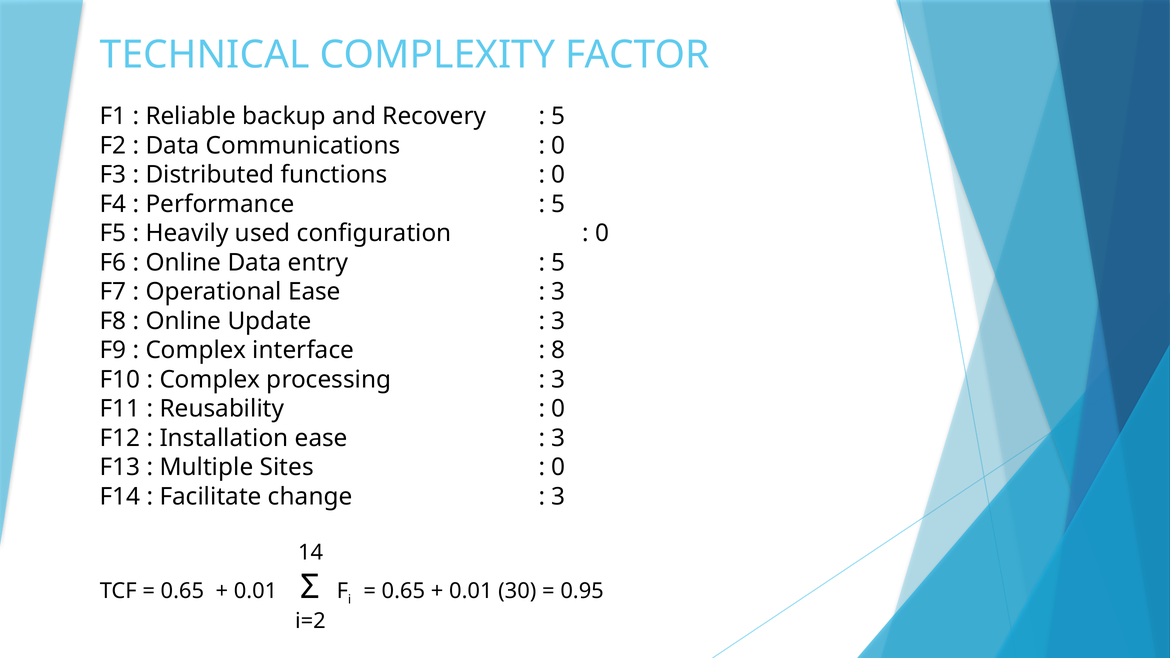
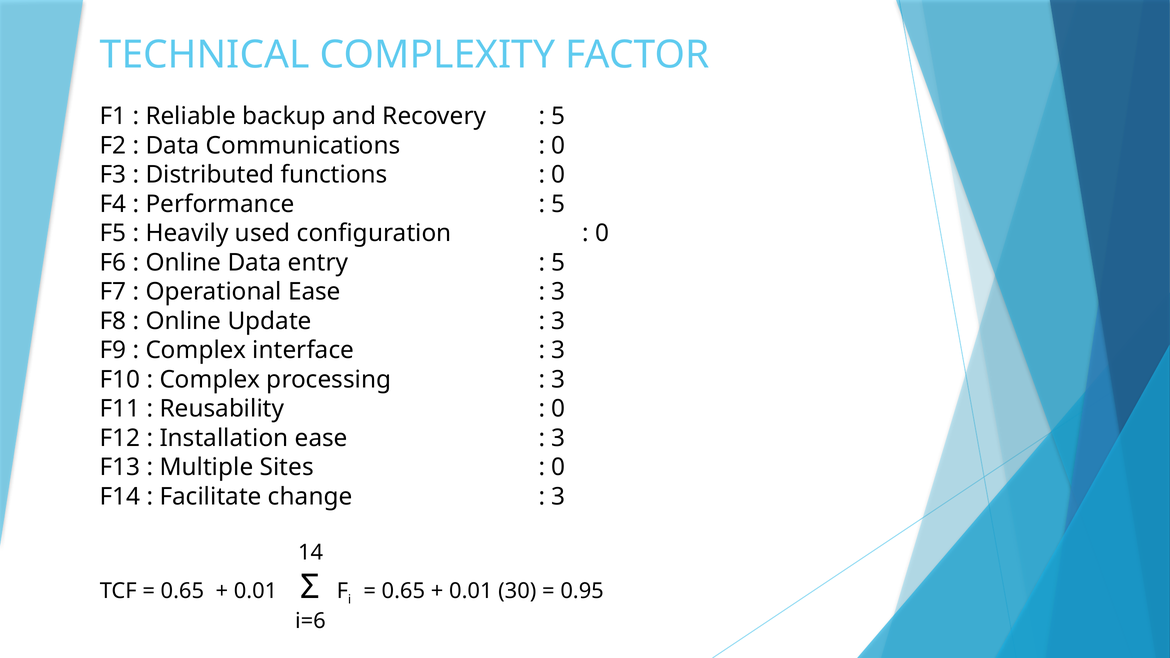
8: 8 -> 3 (558, 350)
i=2: i=2 -> i=6 (310, 621)
